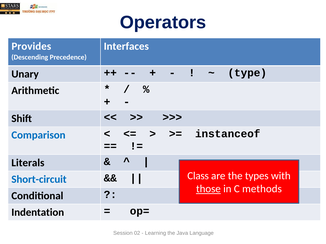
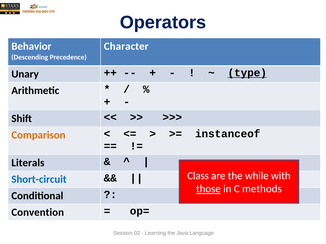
Provides: Provides -> Behavior (31, 46)
Interfaces: Interfaces -> Character (126, 46)
type underline: none -> present (247, 73)
Comparison colour: blue -> orange (38, 135)
types: types -> while (257, 176)
Indentation: Indentation -> Convention (38, 213)
